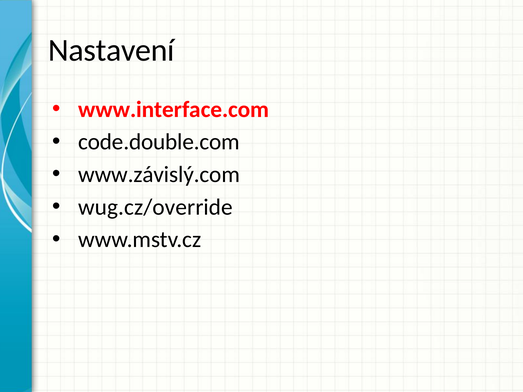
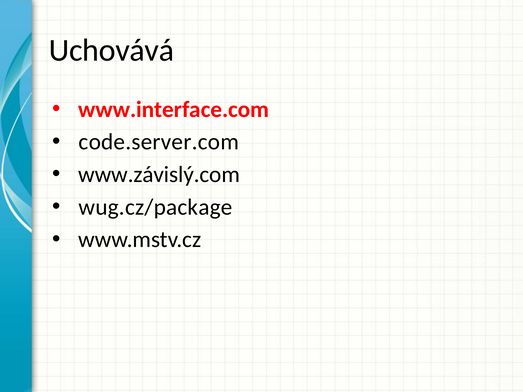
Nastavení: Nastavení -> Uchovává (111, 50)
code.double.com: code.double.com -> code.server.com (159, 142)
wug.cz/override: wug.cz/override -> wug.cz/package (155, 207)
